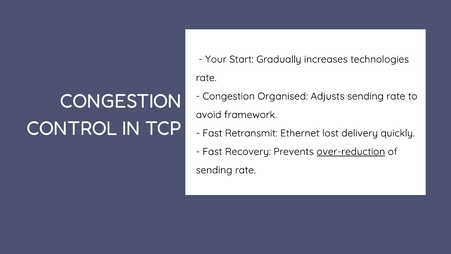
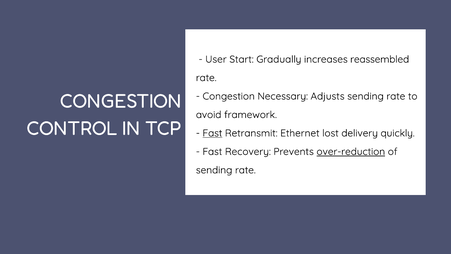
Your: Your -> User (216, 59)
technologies: technologies -> reassembled (380, 59)
Organised: Organised -> Necessary (283, 96)
Fast underline: none -> present (212, 133)
